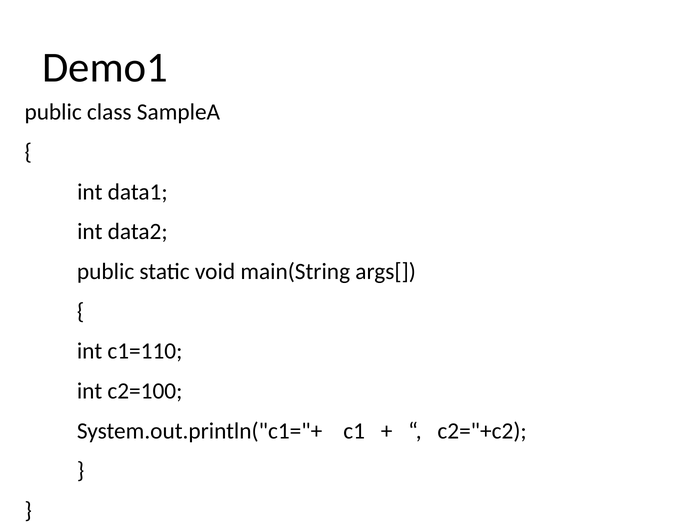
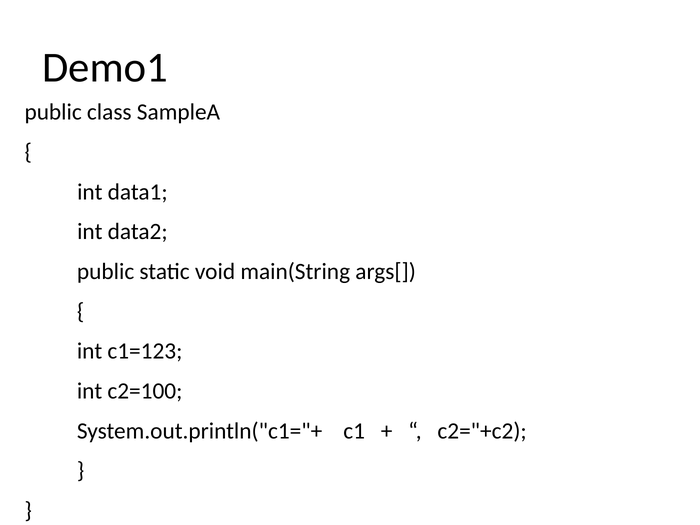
c1=110: c1=110 -> c1=123 (145, 351)
